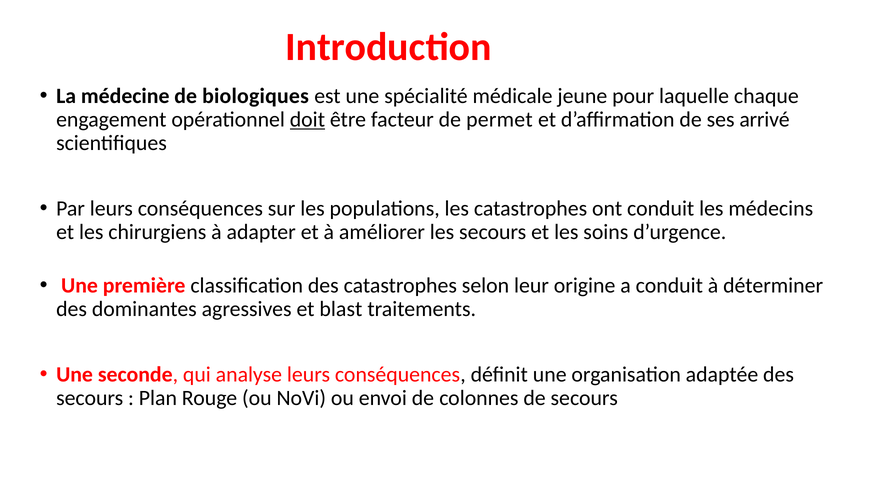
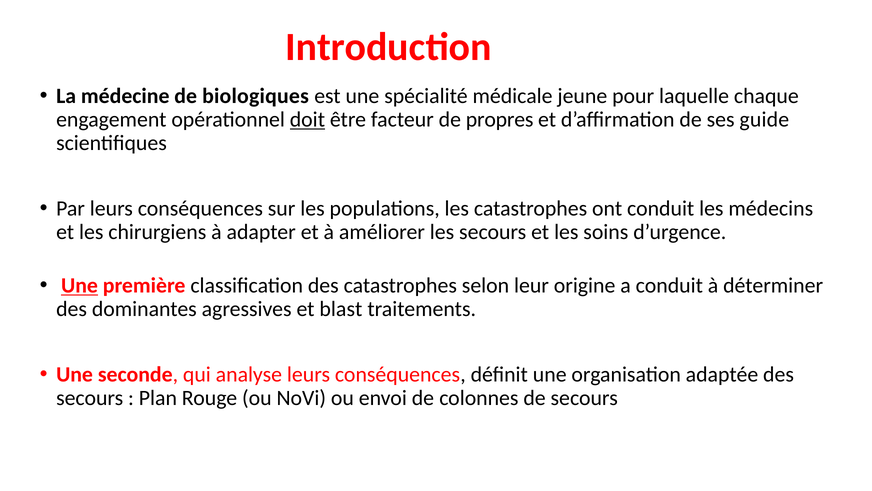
permet: permet -> propres (500, 119)
arrivé: arrivé -> guide (764, 119)
Une underline: none -> present (79, 285)
